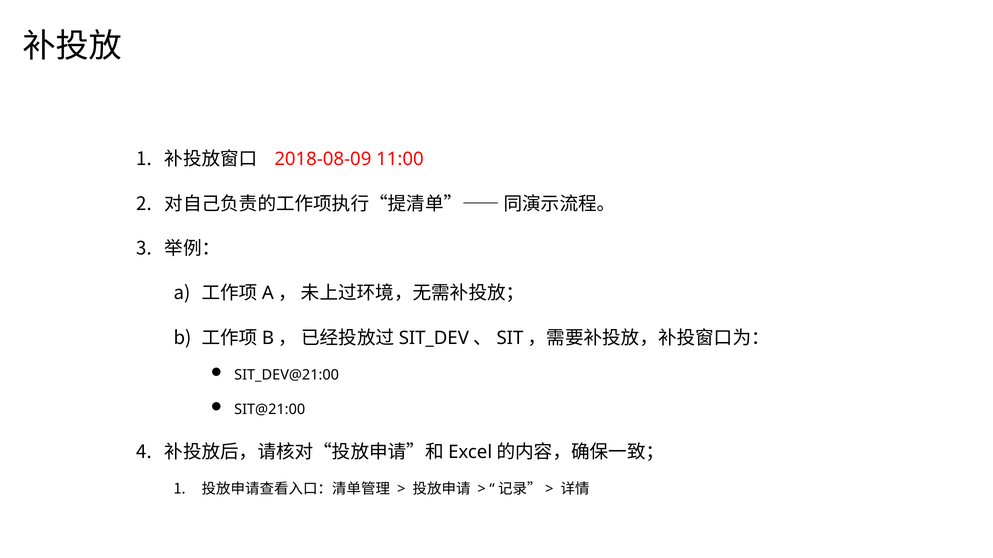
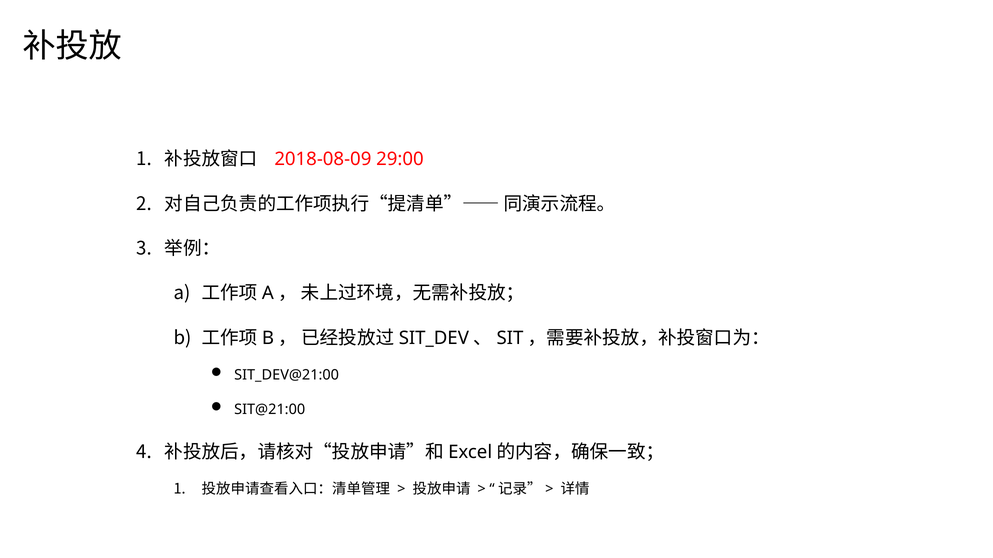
11:00: 11:00 -> 29:00 (400, 159)
